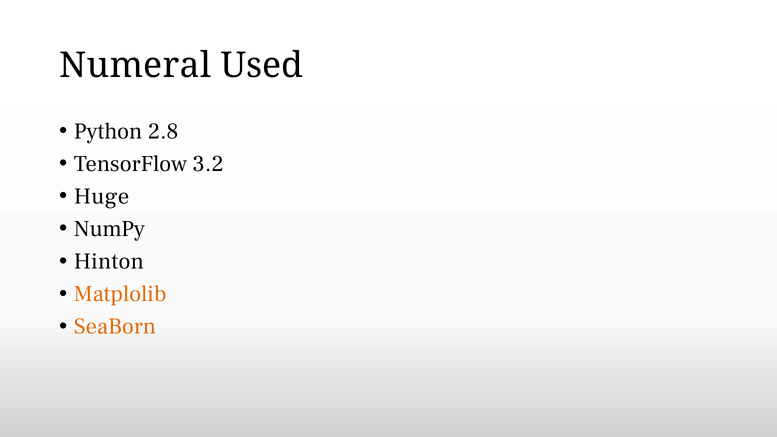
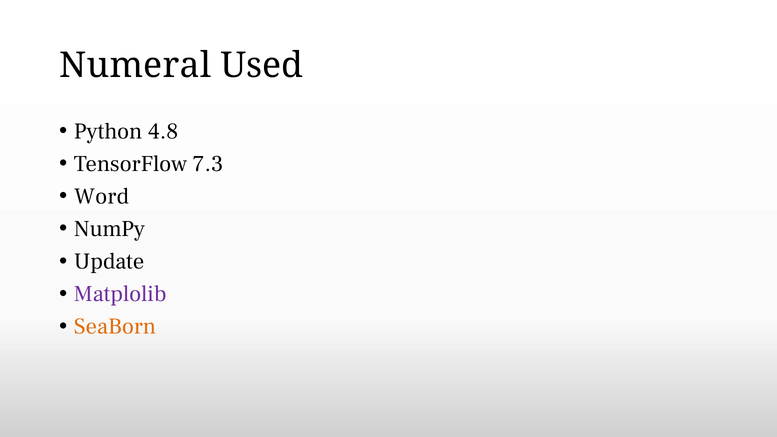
2.8: 2.8 -> 4.8 (163, 131)
3.2: 3.2 -> 7.3 (208, 164)
Huge: Huge -> Word (102, 196)
Hinton: Hinton -> Update (109, 261)
Matplolib colour: orange -> purple (120, 294)
